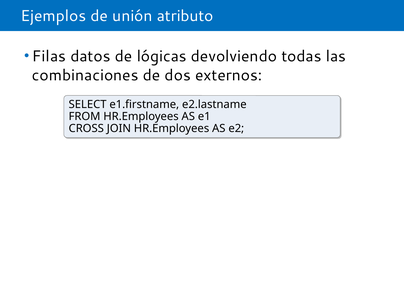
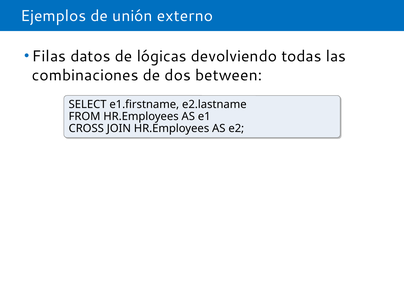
atributo: atributo -> externo (185, 16)
externos: externos -> between (229, 75)
